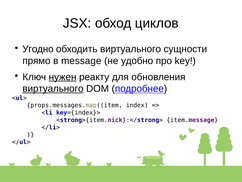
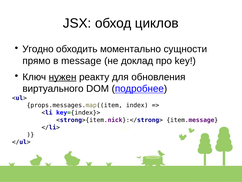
обходить виртуального: виртуального -> моментально (131, 49)
удобно: удобно -> доклад (137, 61)
виртуального underline: present -> none (53, 88)
